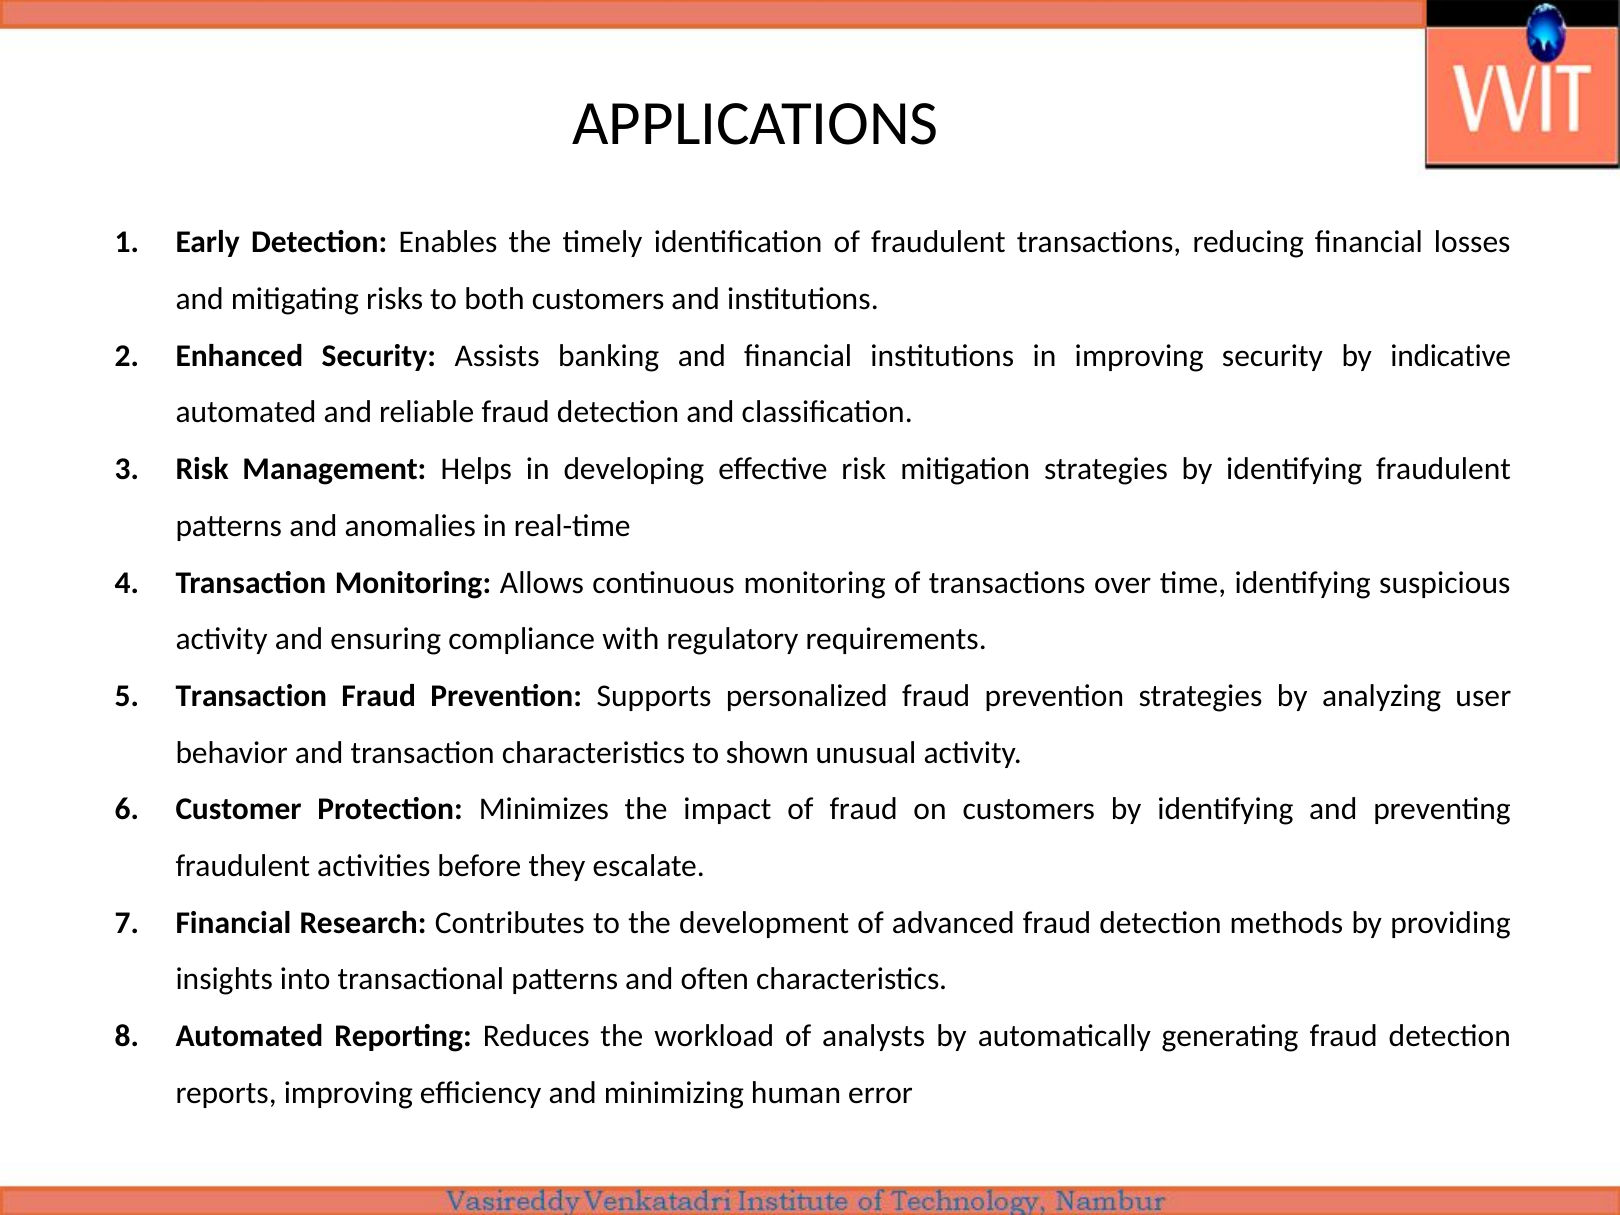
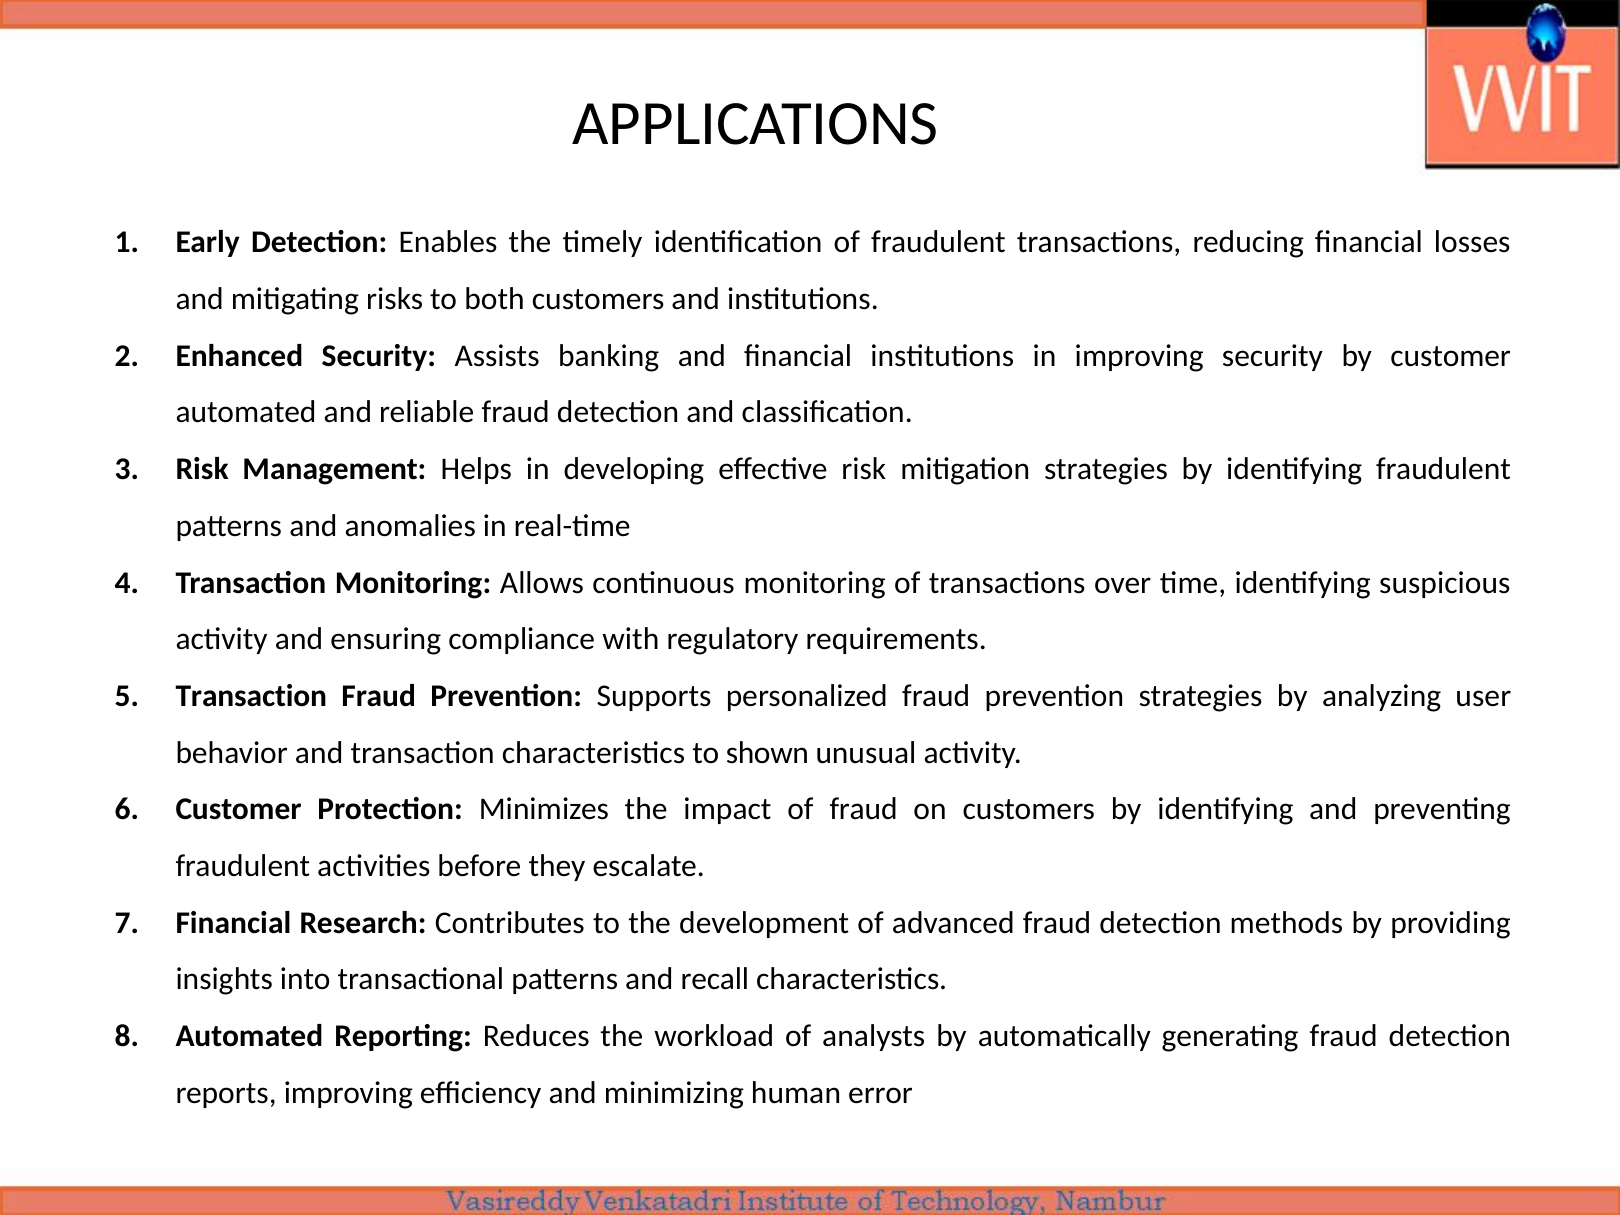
by indicative: indicative -> customer (1451, 356)
often: often -> recall (715, 980)
